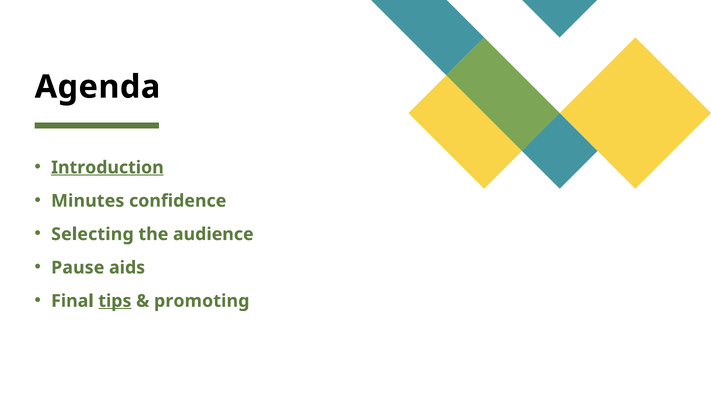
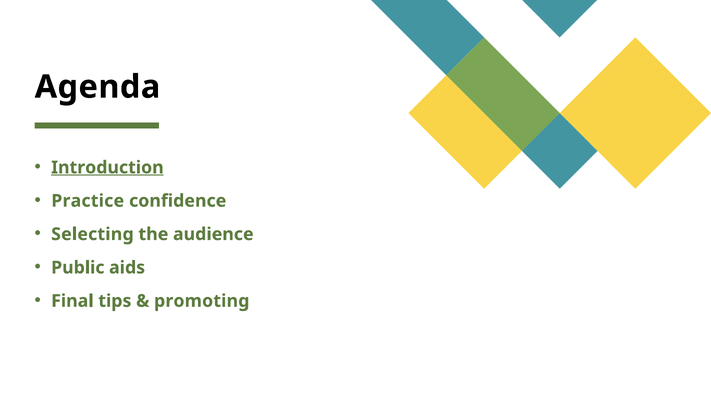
Minutes: Minutes -> Practice (88, 201)
Pause: Pause -> Public (78, 268)
tips underline: present -> none (115, 301)
